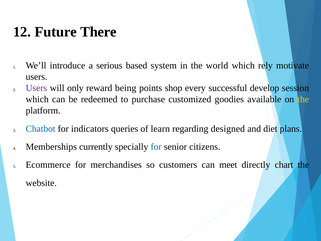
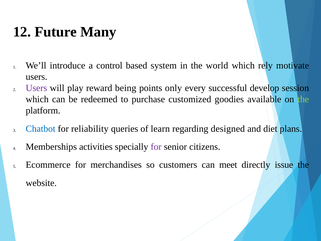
There: There -> Many (98, 32)
serious: serious -> control (109, 65)
only: only -> play (75, 88)
shop: shop -> only (173, 88)
the colour: yellow -> light green (303, 99)
indicators: indicators -> reliability (90, 129)
currently: currently -> activities (96, 147)
for colour: blue -> purple (156, 147)
chart: chart -> issue (284, 165)
